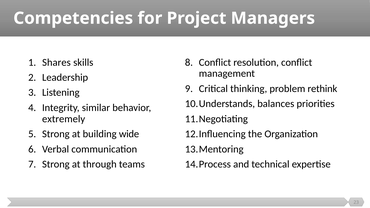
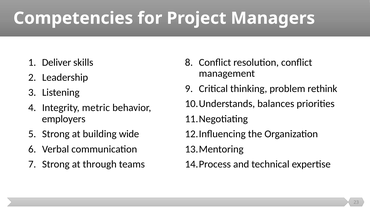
Shares: Shares -> Deliver (57, 62)
similar: similar -> metric (96, 108)
extremely: extremely -> employers (64, 119)
